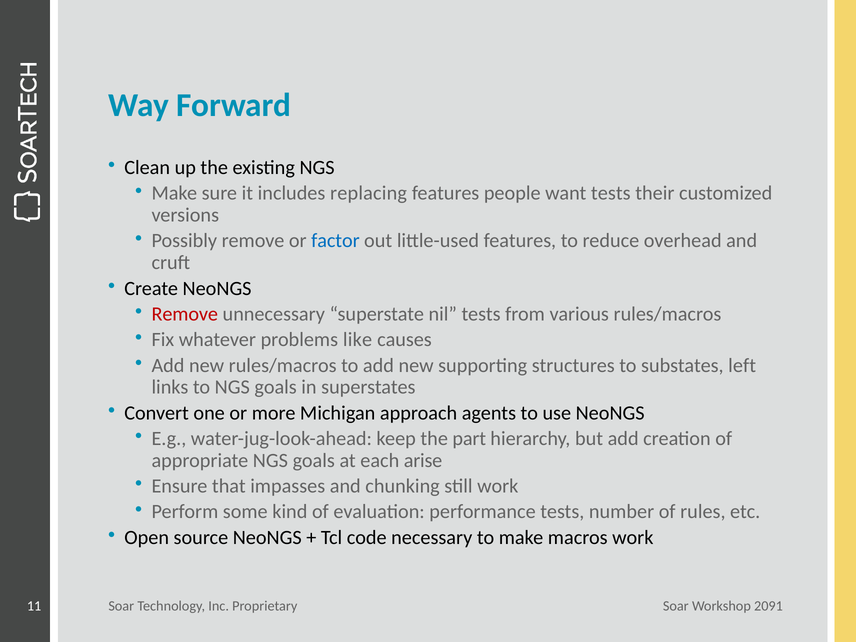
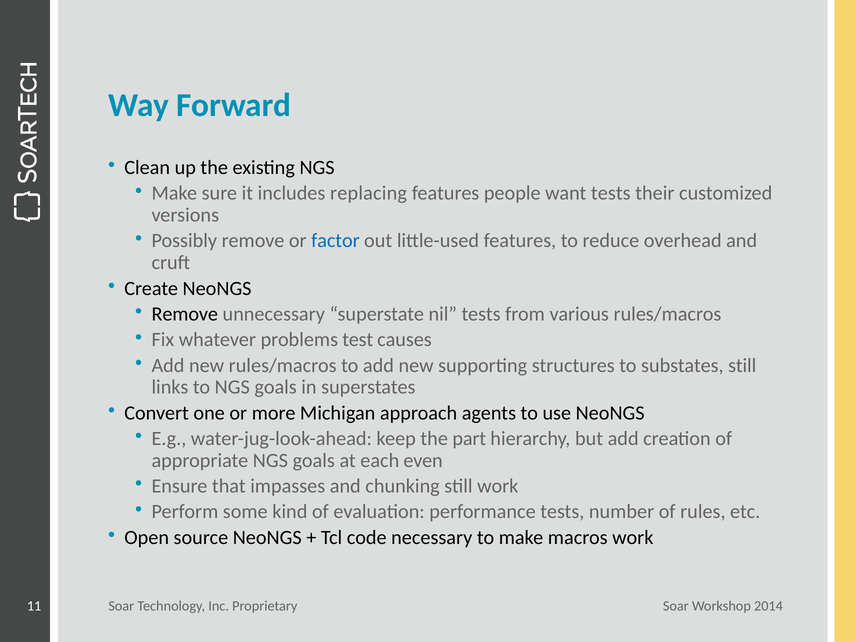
Remove colour: red -> black (185, 314)
like: like -> test (358, 340)
substates left: left -> still (742, 365)
arise: arise -> even (423, 460)
2091: 2091 -> 2014 (768, 606)
